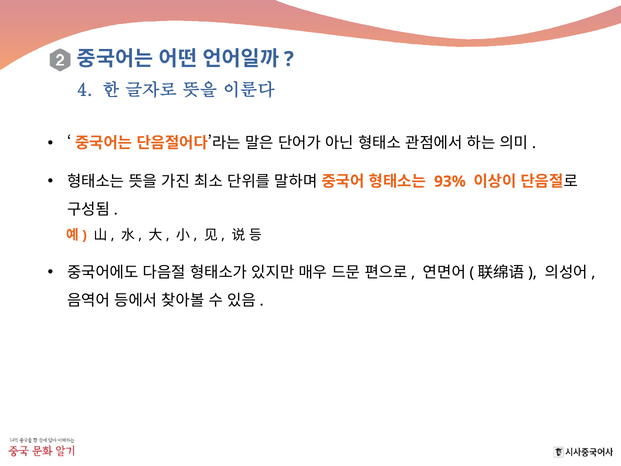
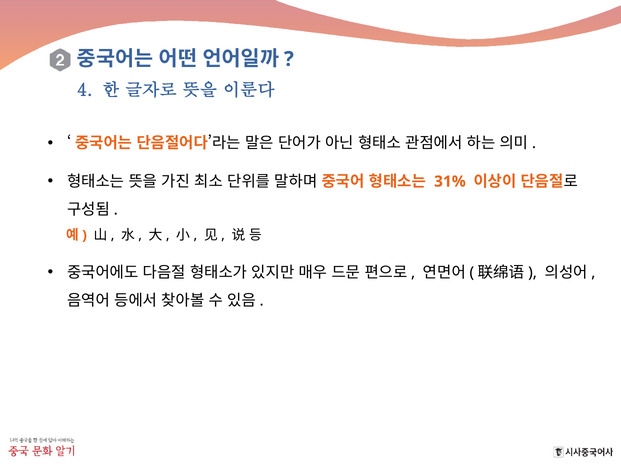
93%: 93% -> 31% (450, 181)
